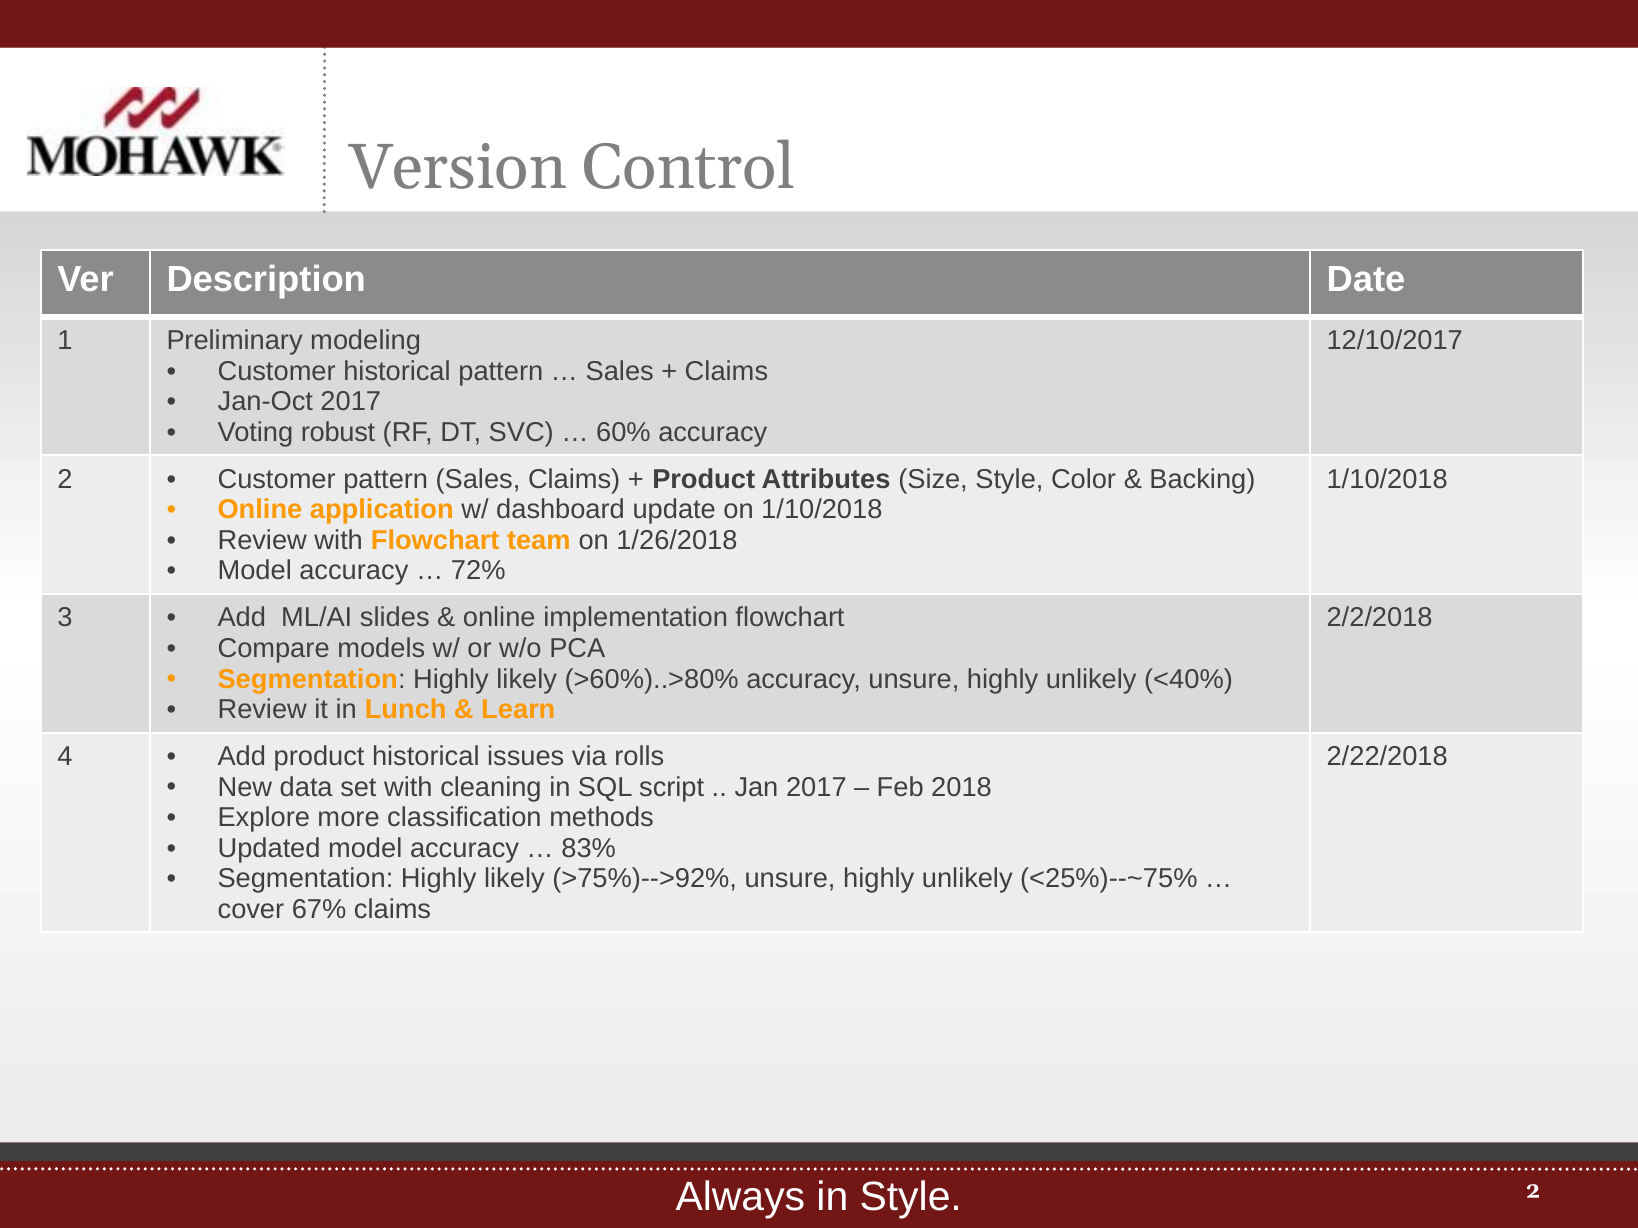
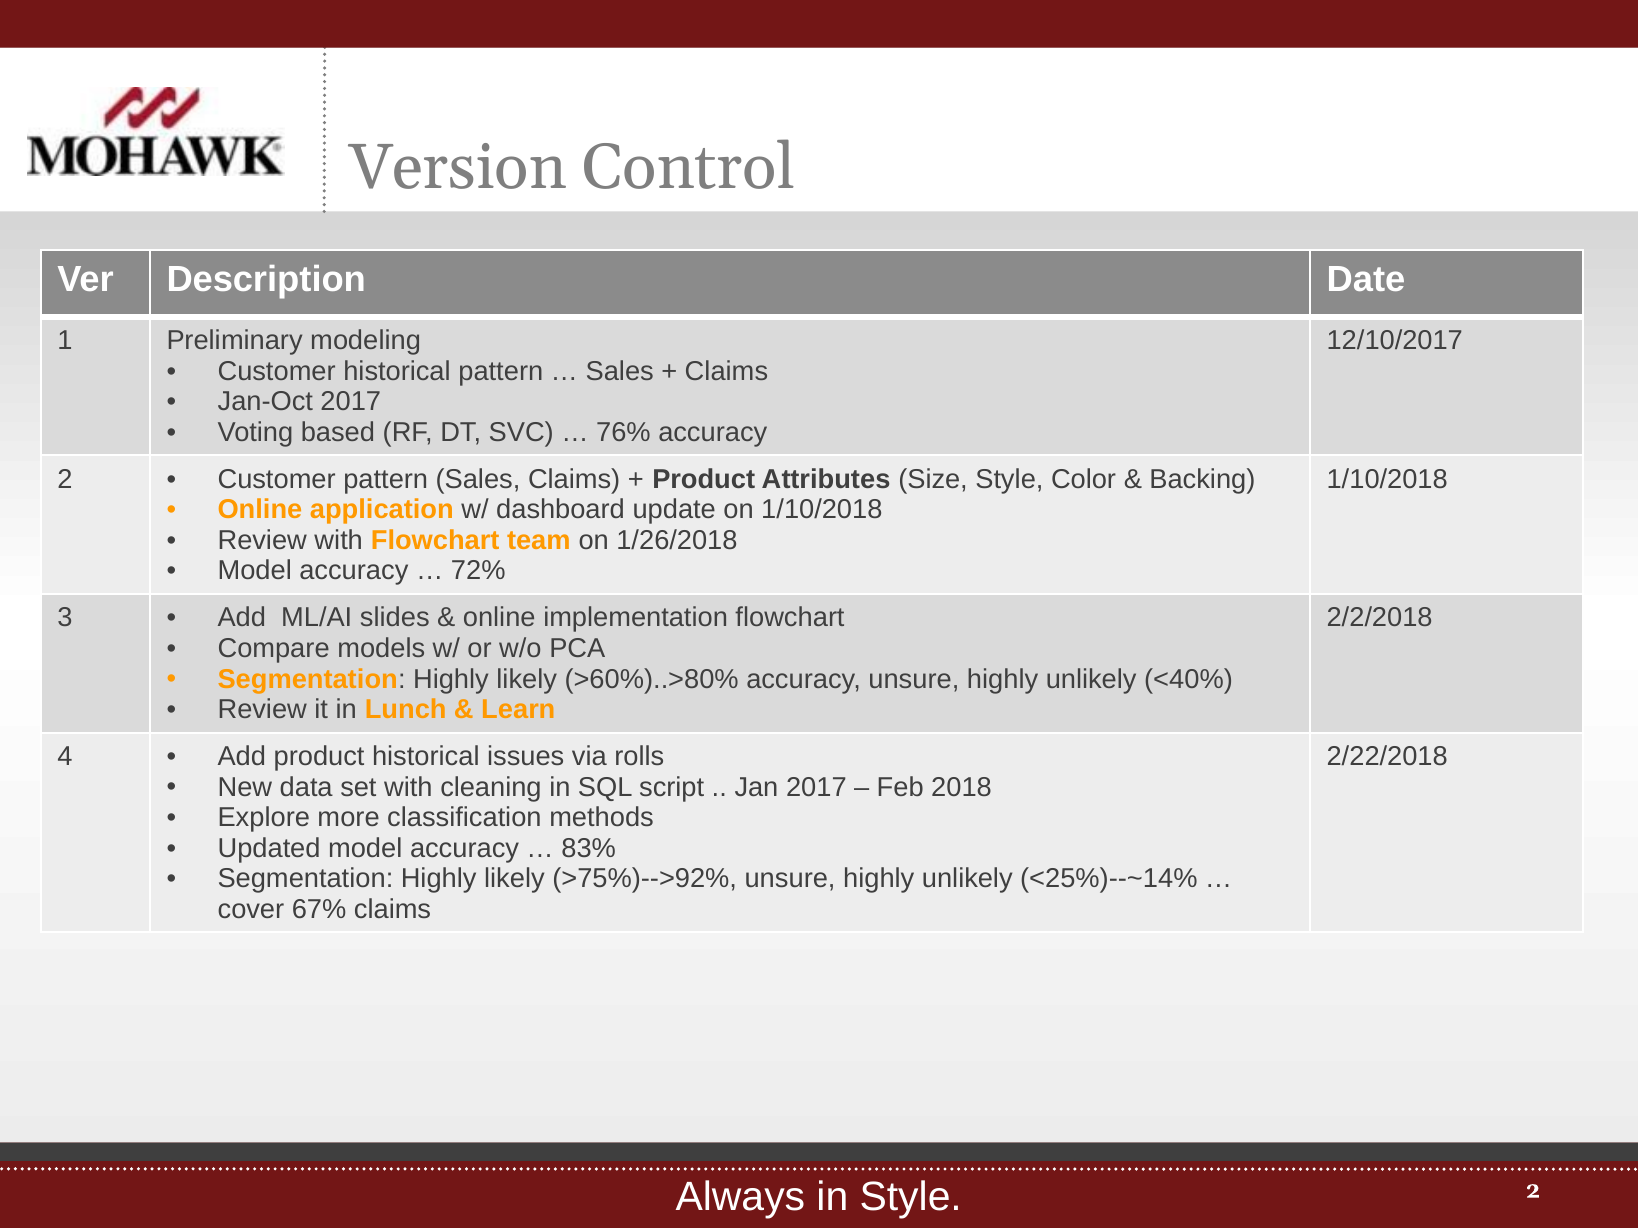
robust: robust -> based (338, 432)
60%: 60% -> 76% (623, 432)
<25%)--~75%: <25%)--~75% -> <25%)--~14% (1109, 879)
